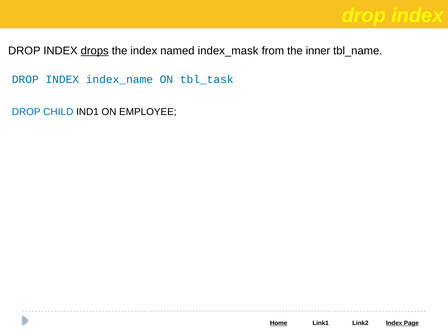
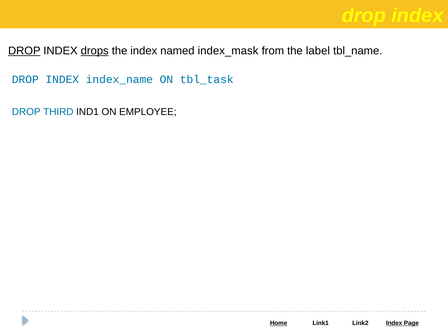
DROP underline: none -> present (24, 51)
inner: inner -> label (318, 51)
CHILD: CHILD -> THIRD (58, 112)
